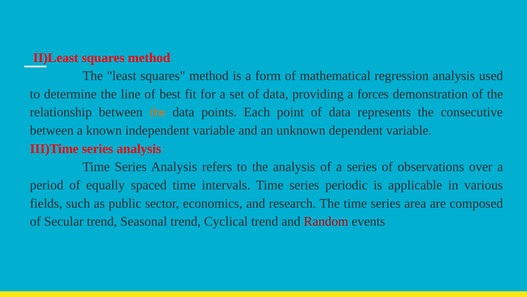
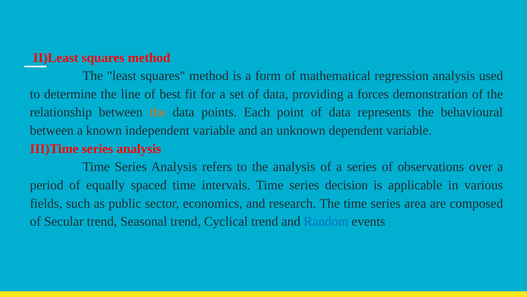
consecutive: consecutive -> behavioural (472, 112)
periodic: periodic -> decision (346, 185)
Random colour: red -> blue (326, 221)
